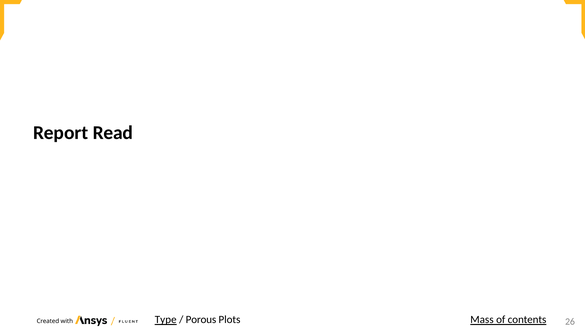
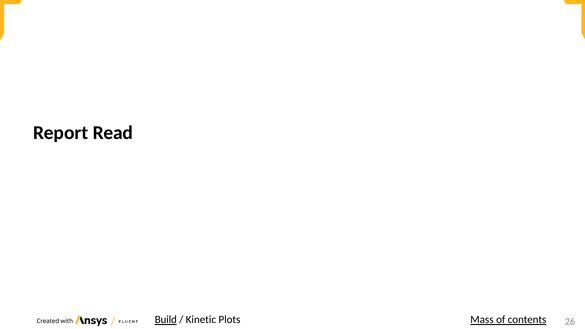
Type: Type -> Build (166, 320)
Porous: Porous -> Kinetic (201, 320)
